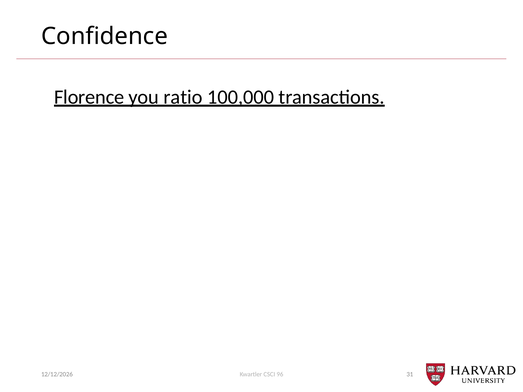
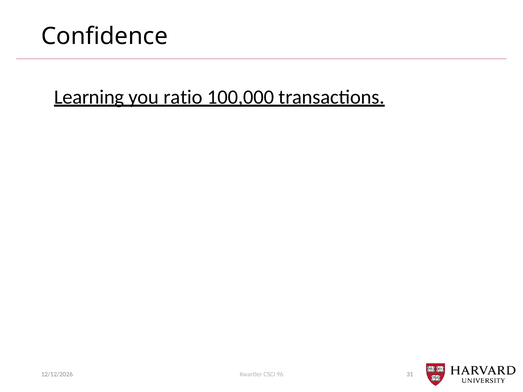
Florence: Florence -> Learning (89, 97)
